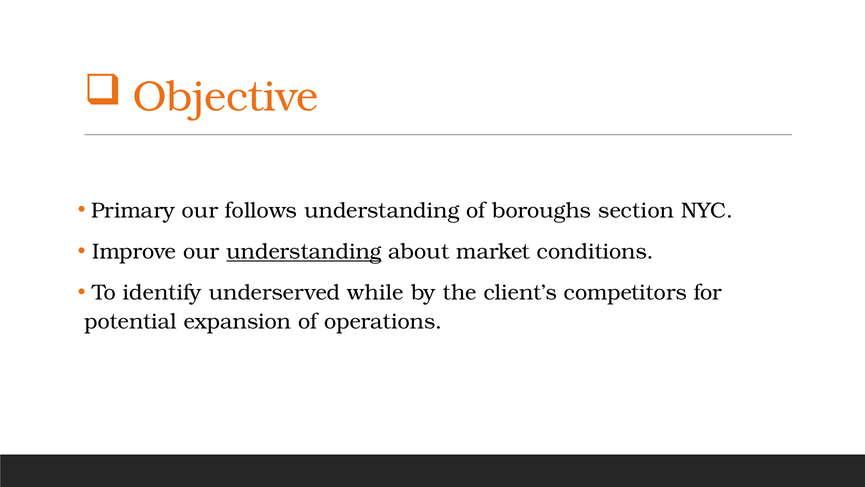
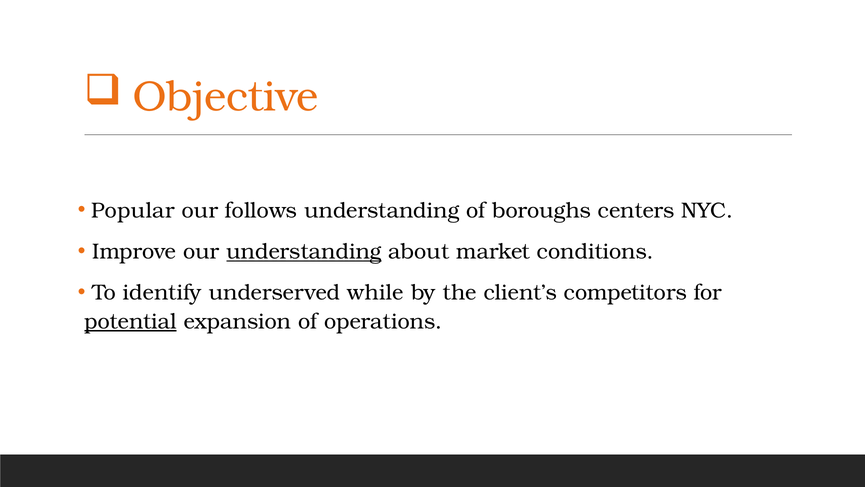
Primary: Primary -> Popular (133, 210)
section: section -> centers (636, 210)
potential underline: none -> present (131, 321)
